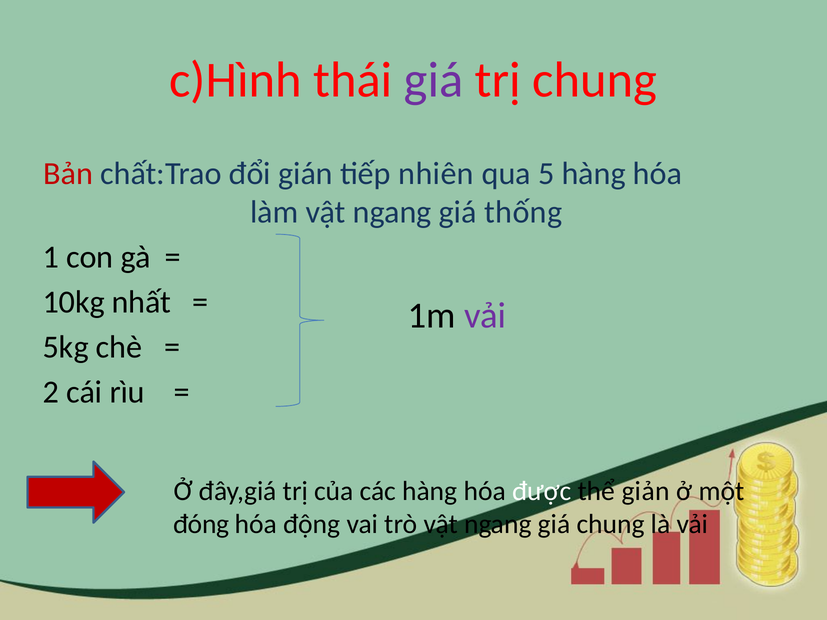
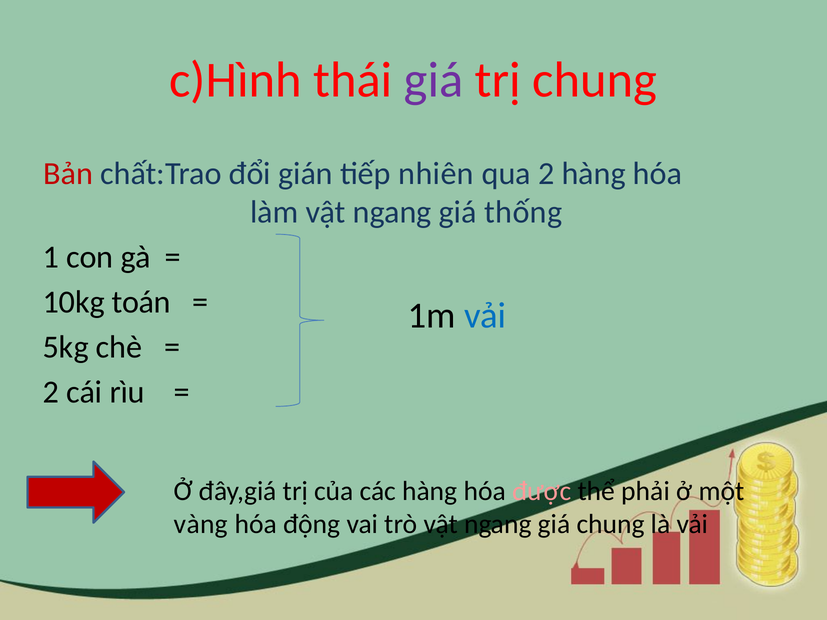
qua 5: 5 -> 2 (546, 174)
nhất: nhất -> toán (141, 302)
vải colour: purple -> blue (485, 316)
được colour: white -> pink (542, 491)
giản: giản -> phải (646, 491)
đóng: đóng -> vàng (201, 524)
